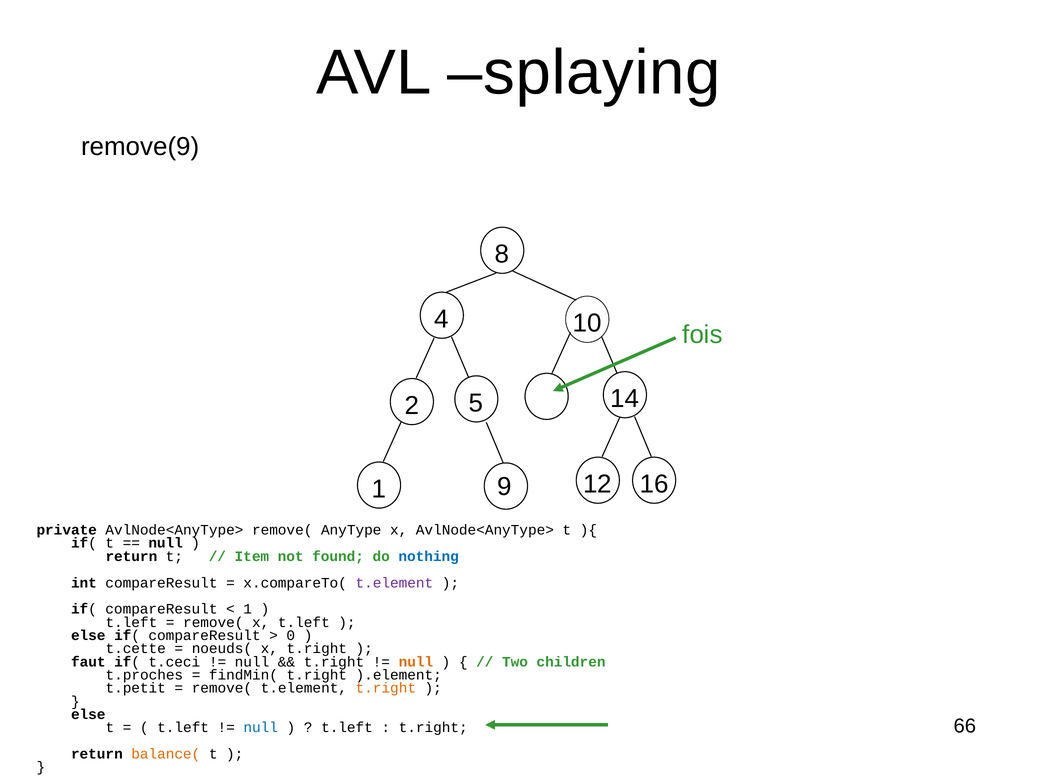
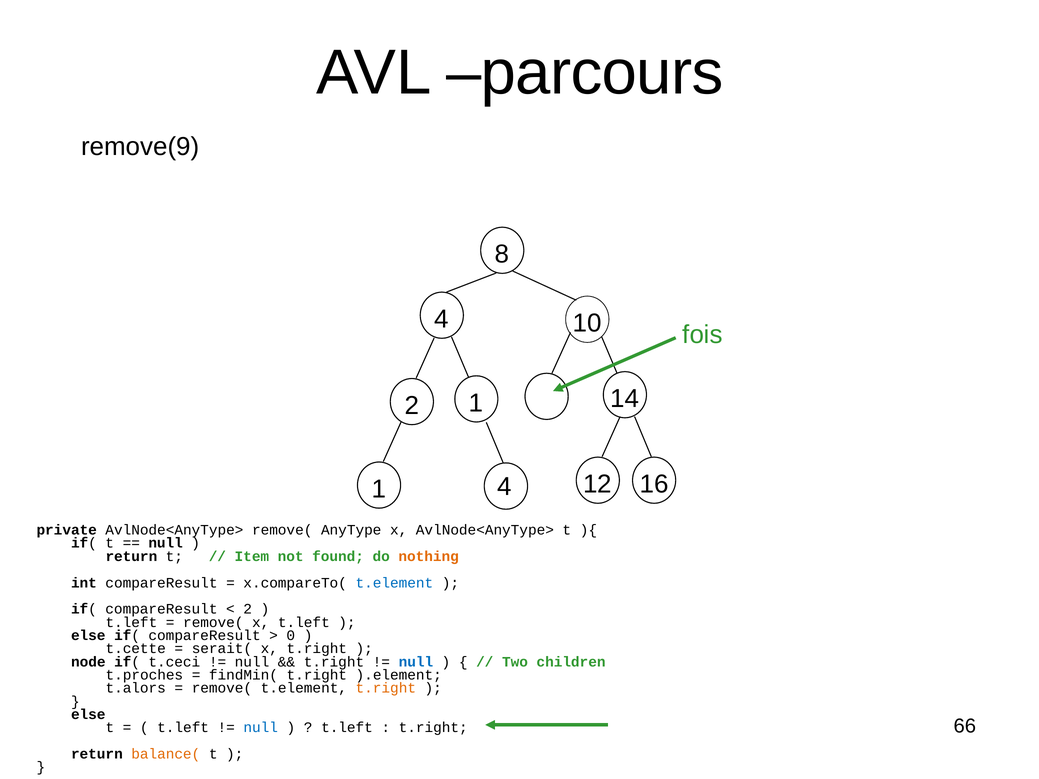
splaying: splaying -> parcours (585, 73)
2 5: 5 -> 1 (476, 403)
1 9: 9 -> 4 (505, 487)
nothing colour: blue -> orange (429, 557)
t.element colour: purple -> blue (394, 583)
1: 1 -> 2 (248, 609)
noeuds(: noeuds( -> serait( (222, 649)
faut: faut -> node (88, 662)
null colour: orange -> blue (416, 662)
t.petit: t.petit -> t.alors (136, 688)
